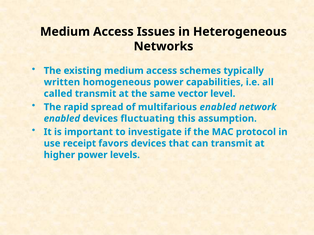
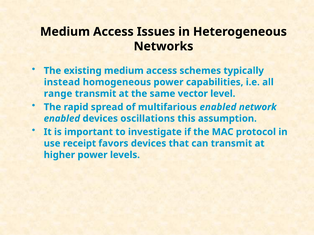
written: written -> instead (62, 82)
called: called -> range (58, 94)
fluctuating: fluctuating -> oscillations (148, 119)
